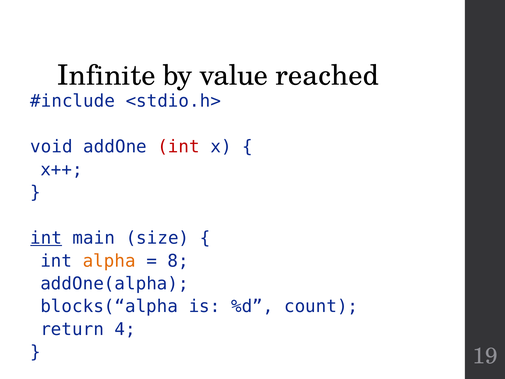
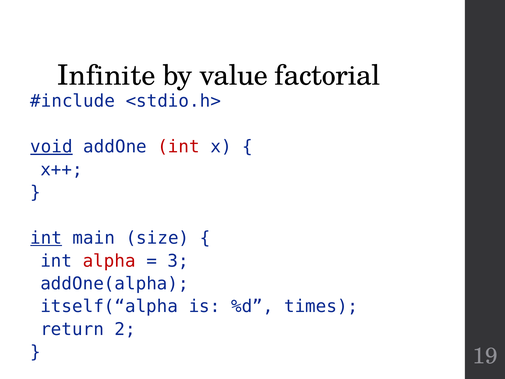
reached: reached -> factorial (328, 76)
void underline: none -> present (51, 147)
alpha colour: orange -> red (109, 261)
8: 8 -> 3 (178, 261)
blocks(“alpha: blocks(“alpha -> itself(“alpha (109, 306)
count: count -> times (321, 306)
4: 4 -> 2 (125, 329)
